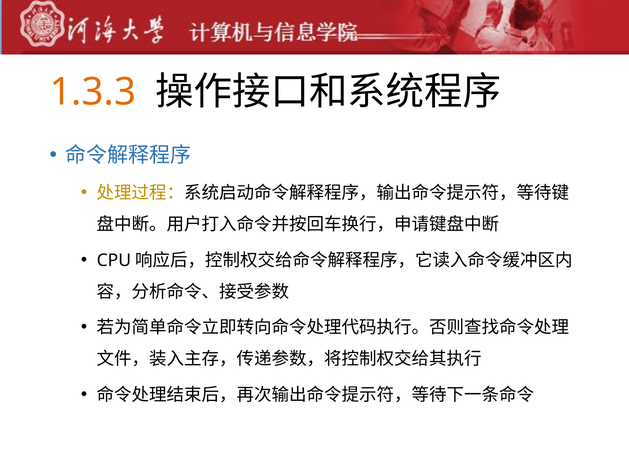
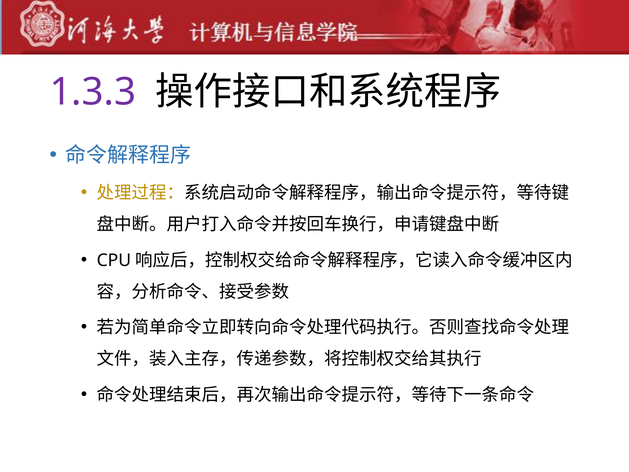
1.3.3 colour: orange -> purple (93, 92)
